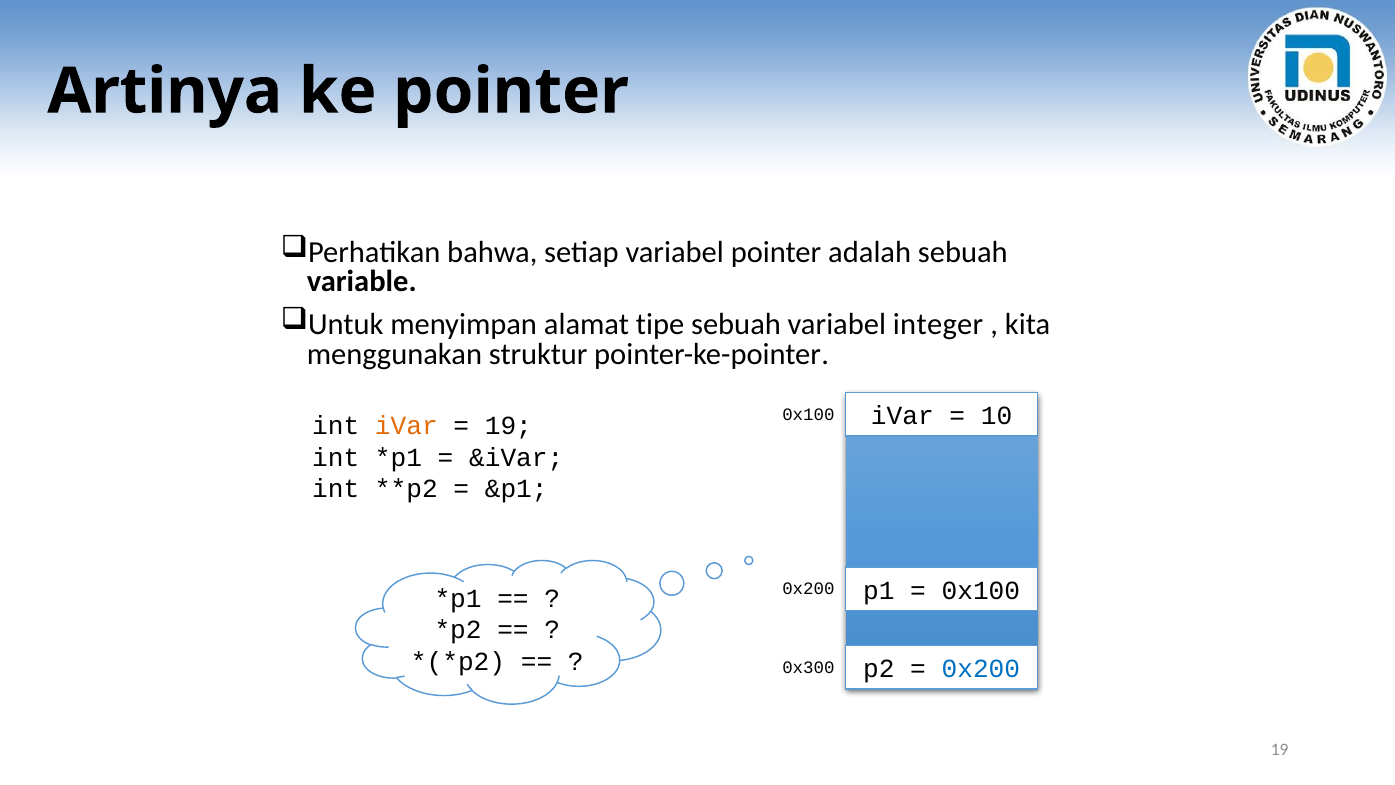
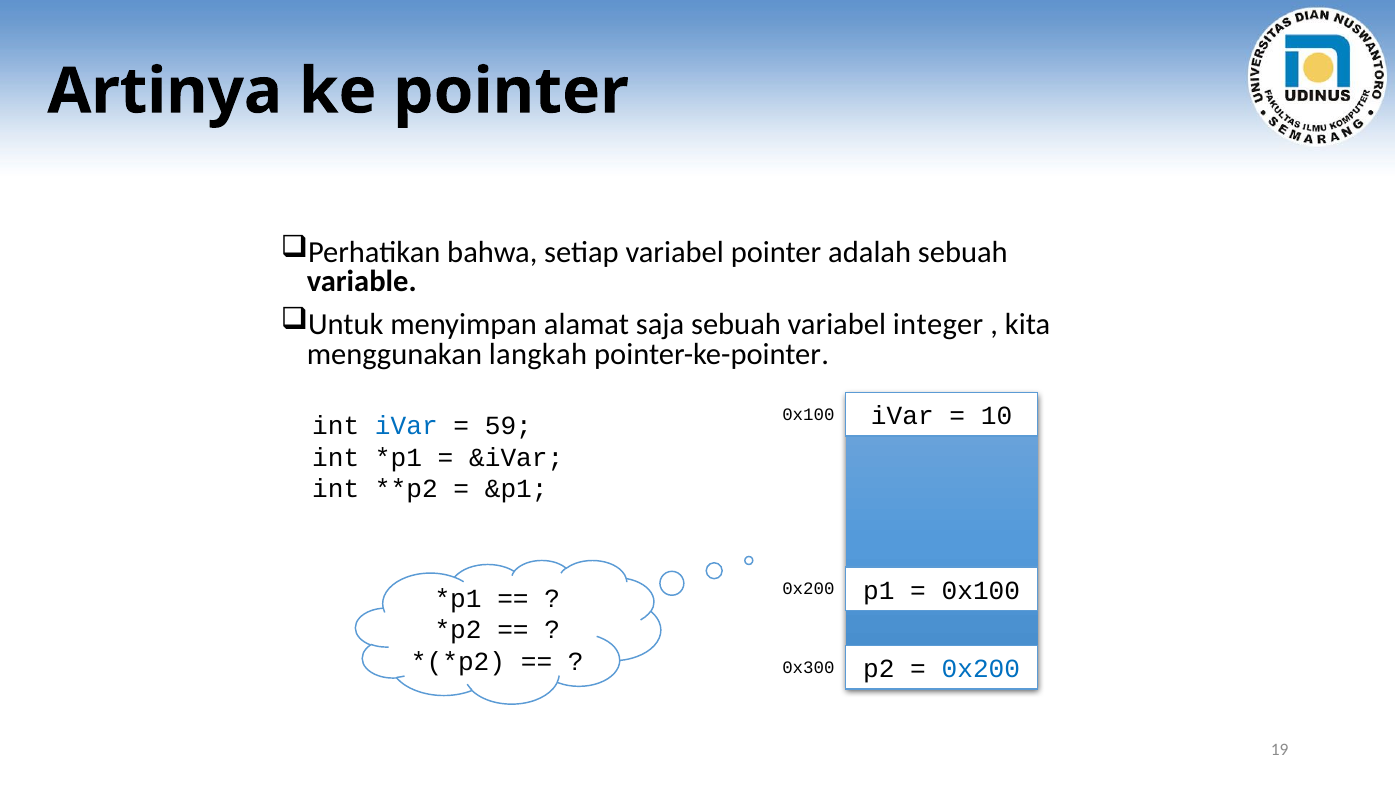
tipe: tipe -> saja (660, 324)
struktur: struktur -> langkah (538, 354)
iVar colour: orange -> blue (406, 426)
19: 19 -> 59 (508, 426)
